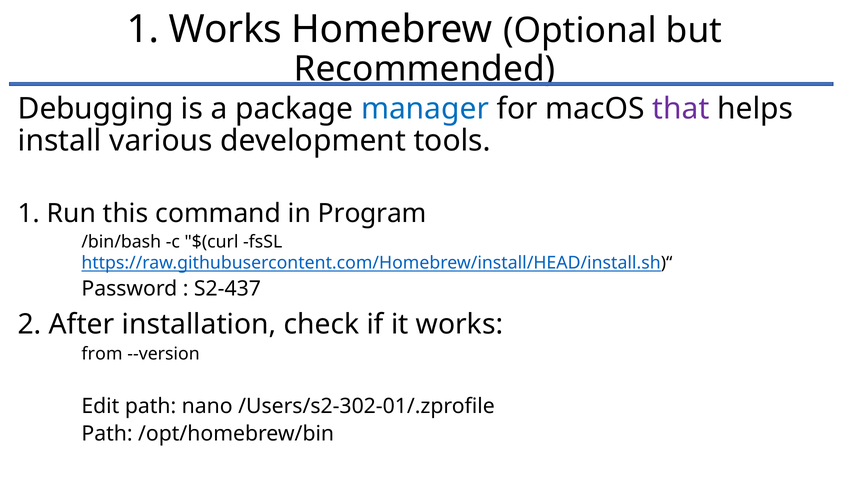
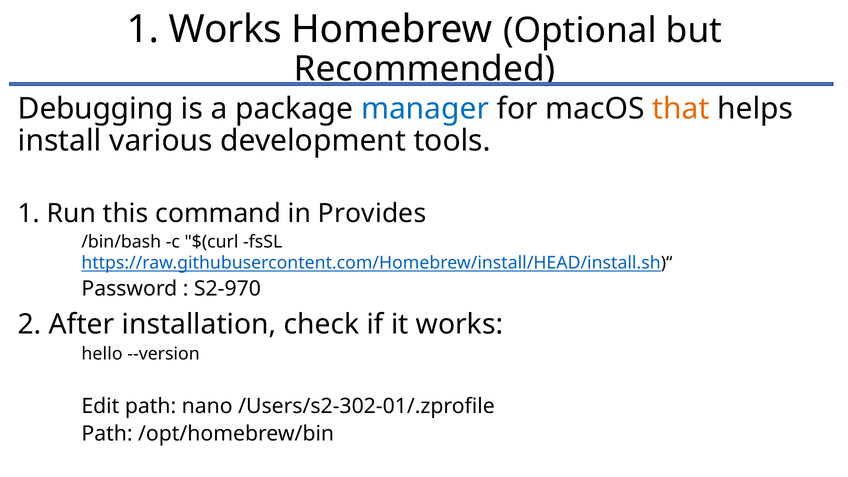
that colour: purple -> orange (681, 109)
Program: Program -> Provides (372, 213)
S2-437: S2-437 -> S2-970 (227, 289)
from: from -> hello (102, 354)
